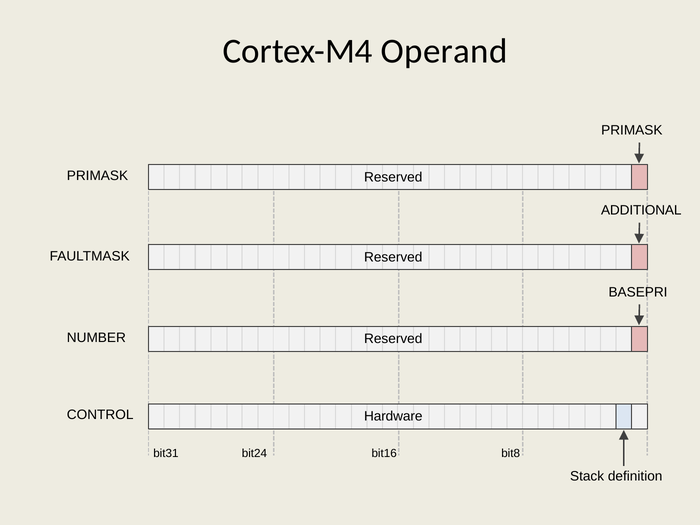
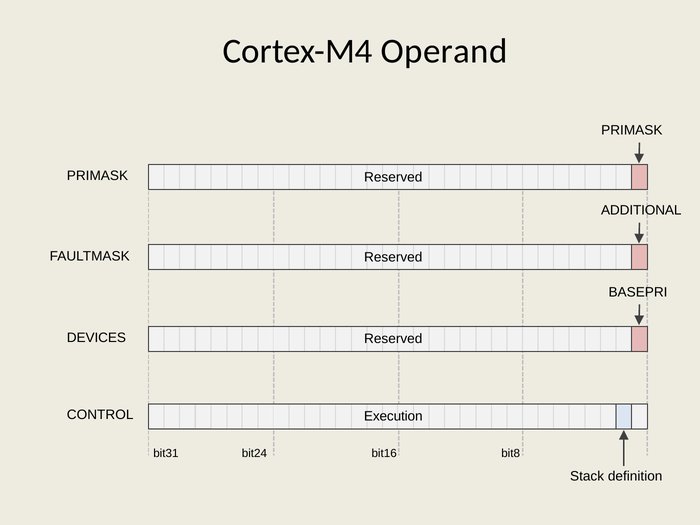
NUMBER: NUMBER -> DEVICES (96, 338)
Hardware: Hardware -> Execution (393, 416)
